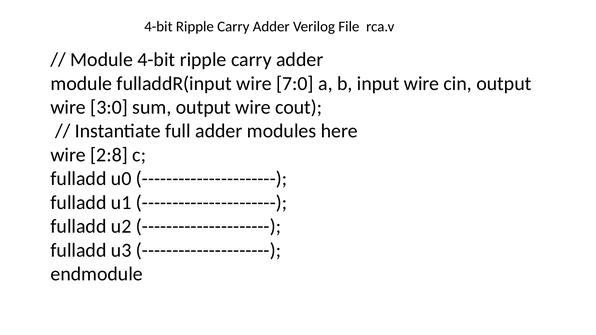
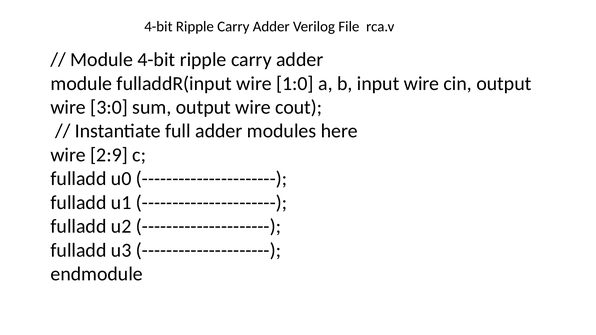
7:0: 7:0 -> 1:0 (295, 84)
2:8: 2:8 -> 2:9 (109, 155)
